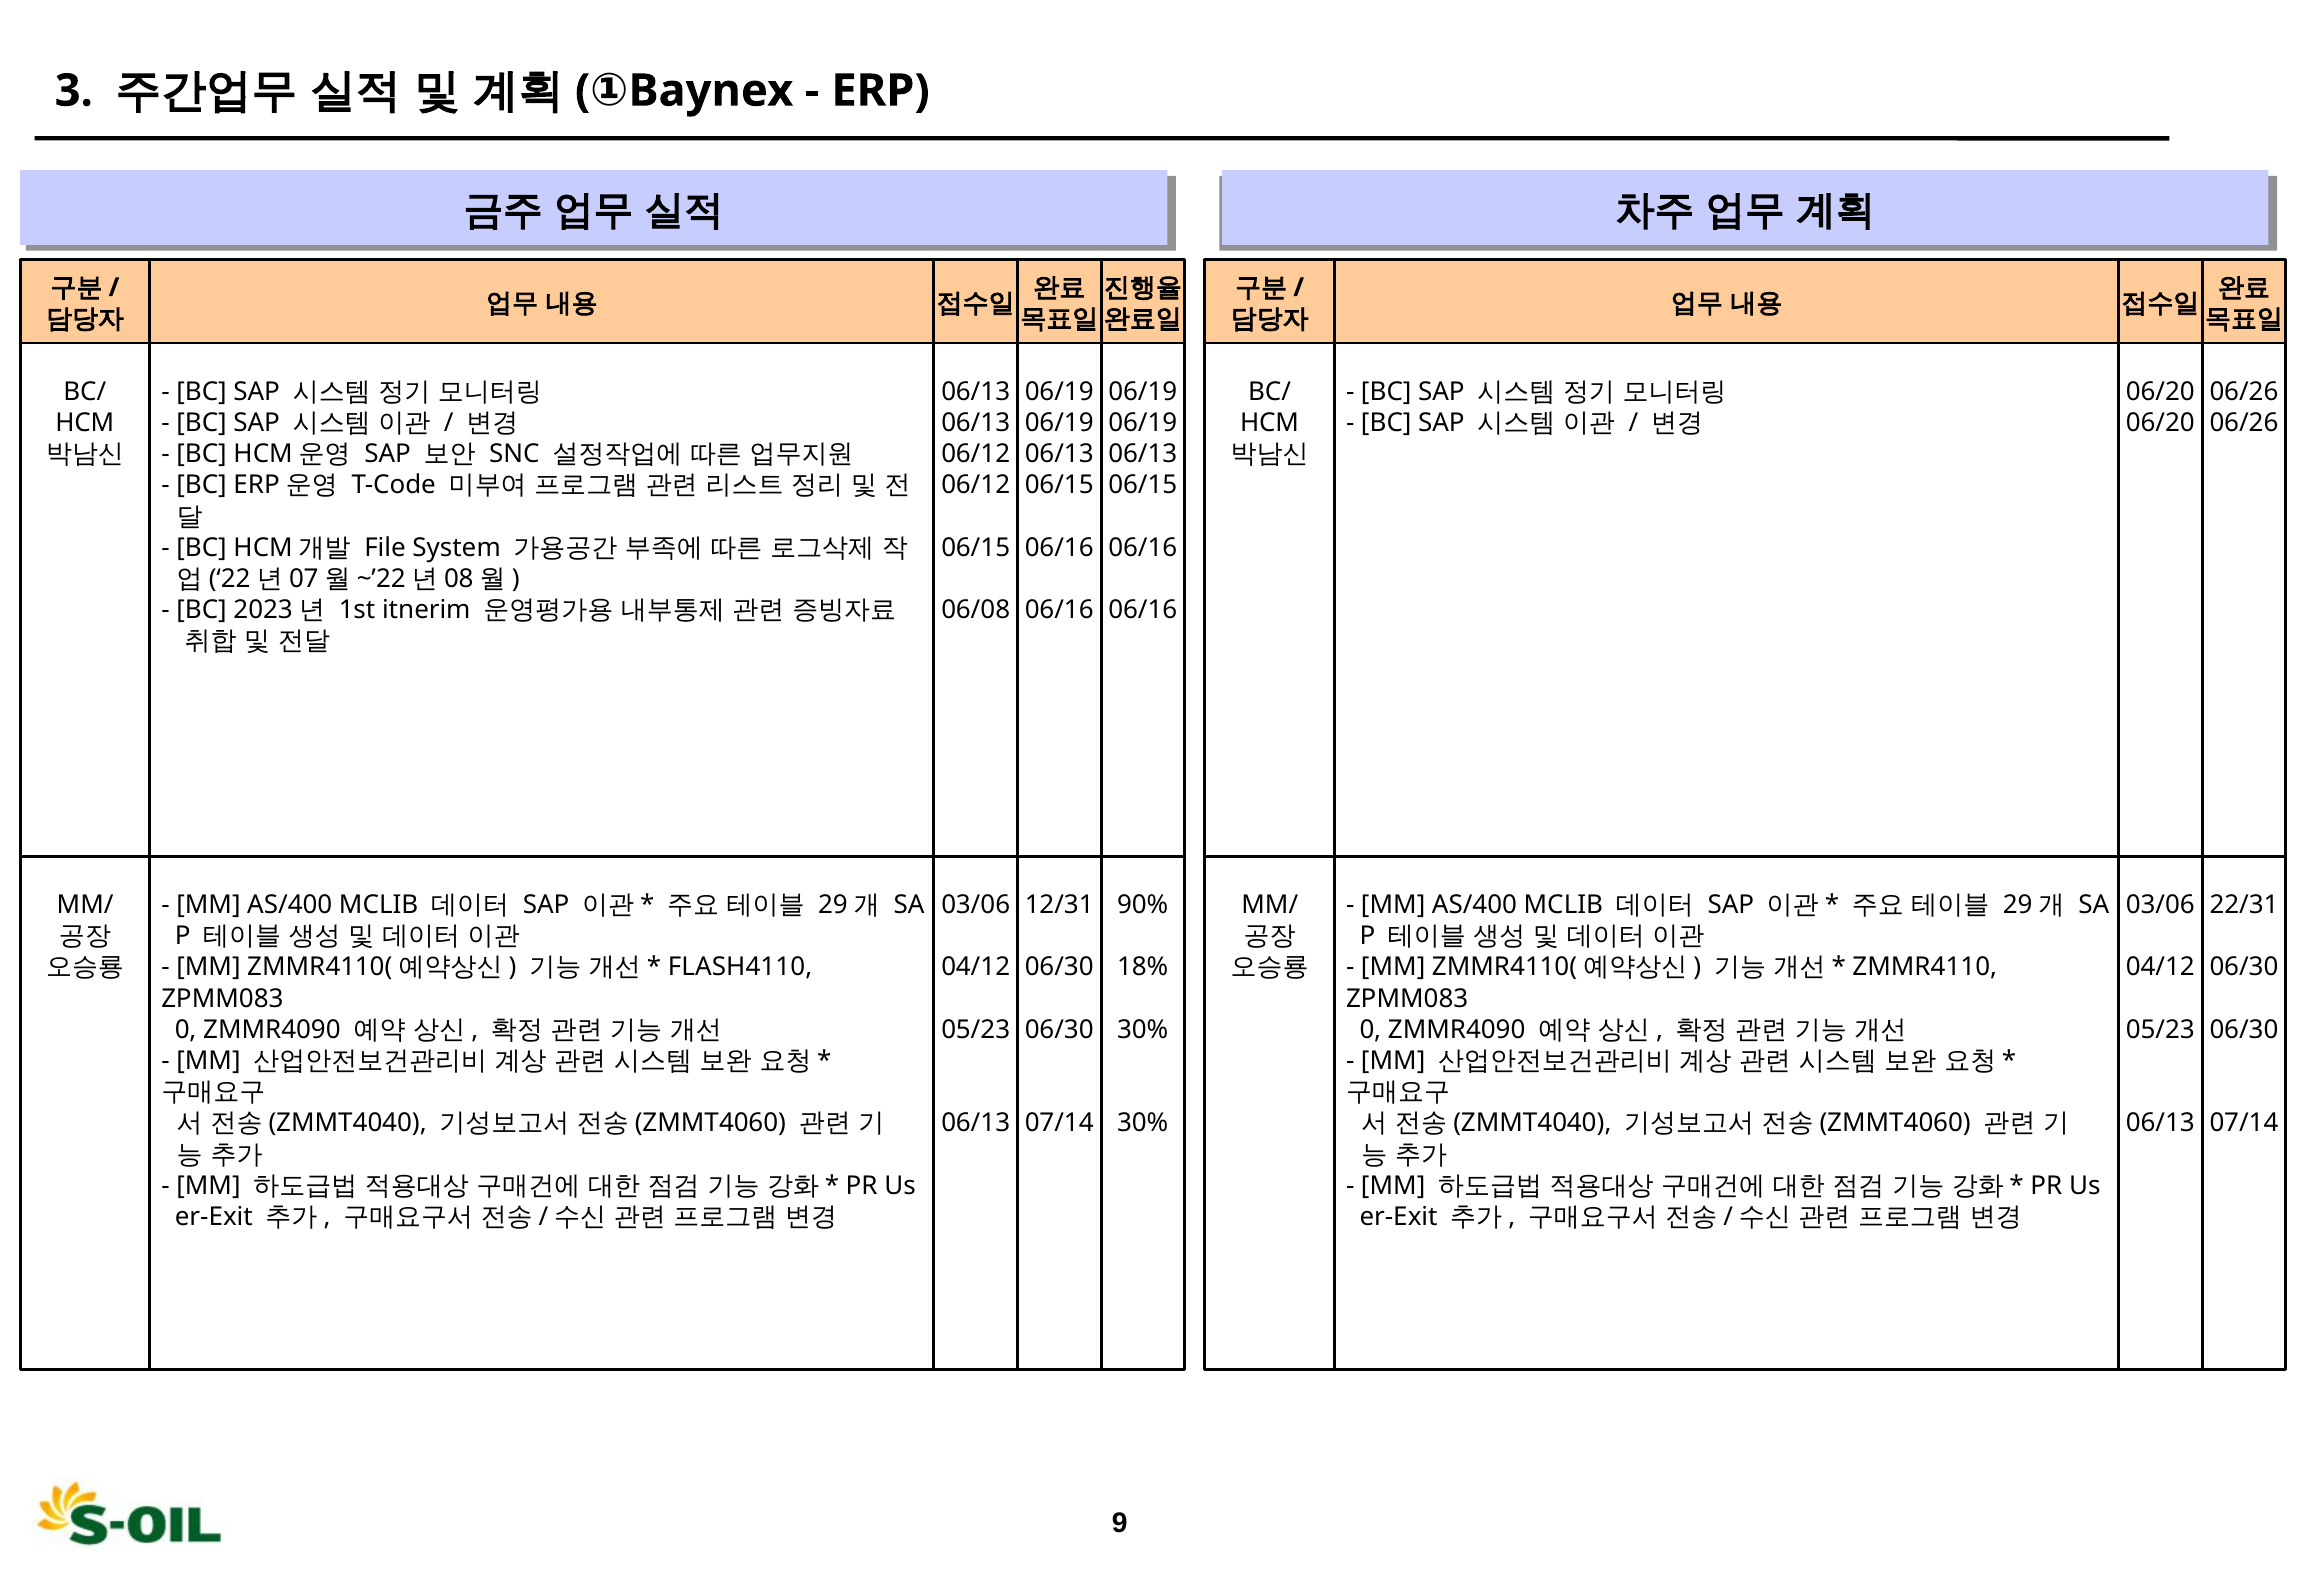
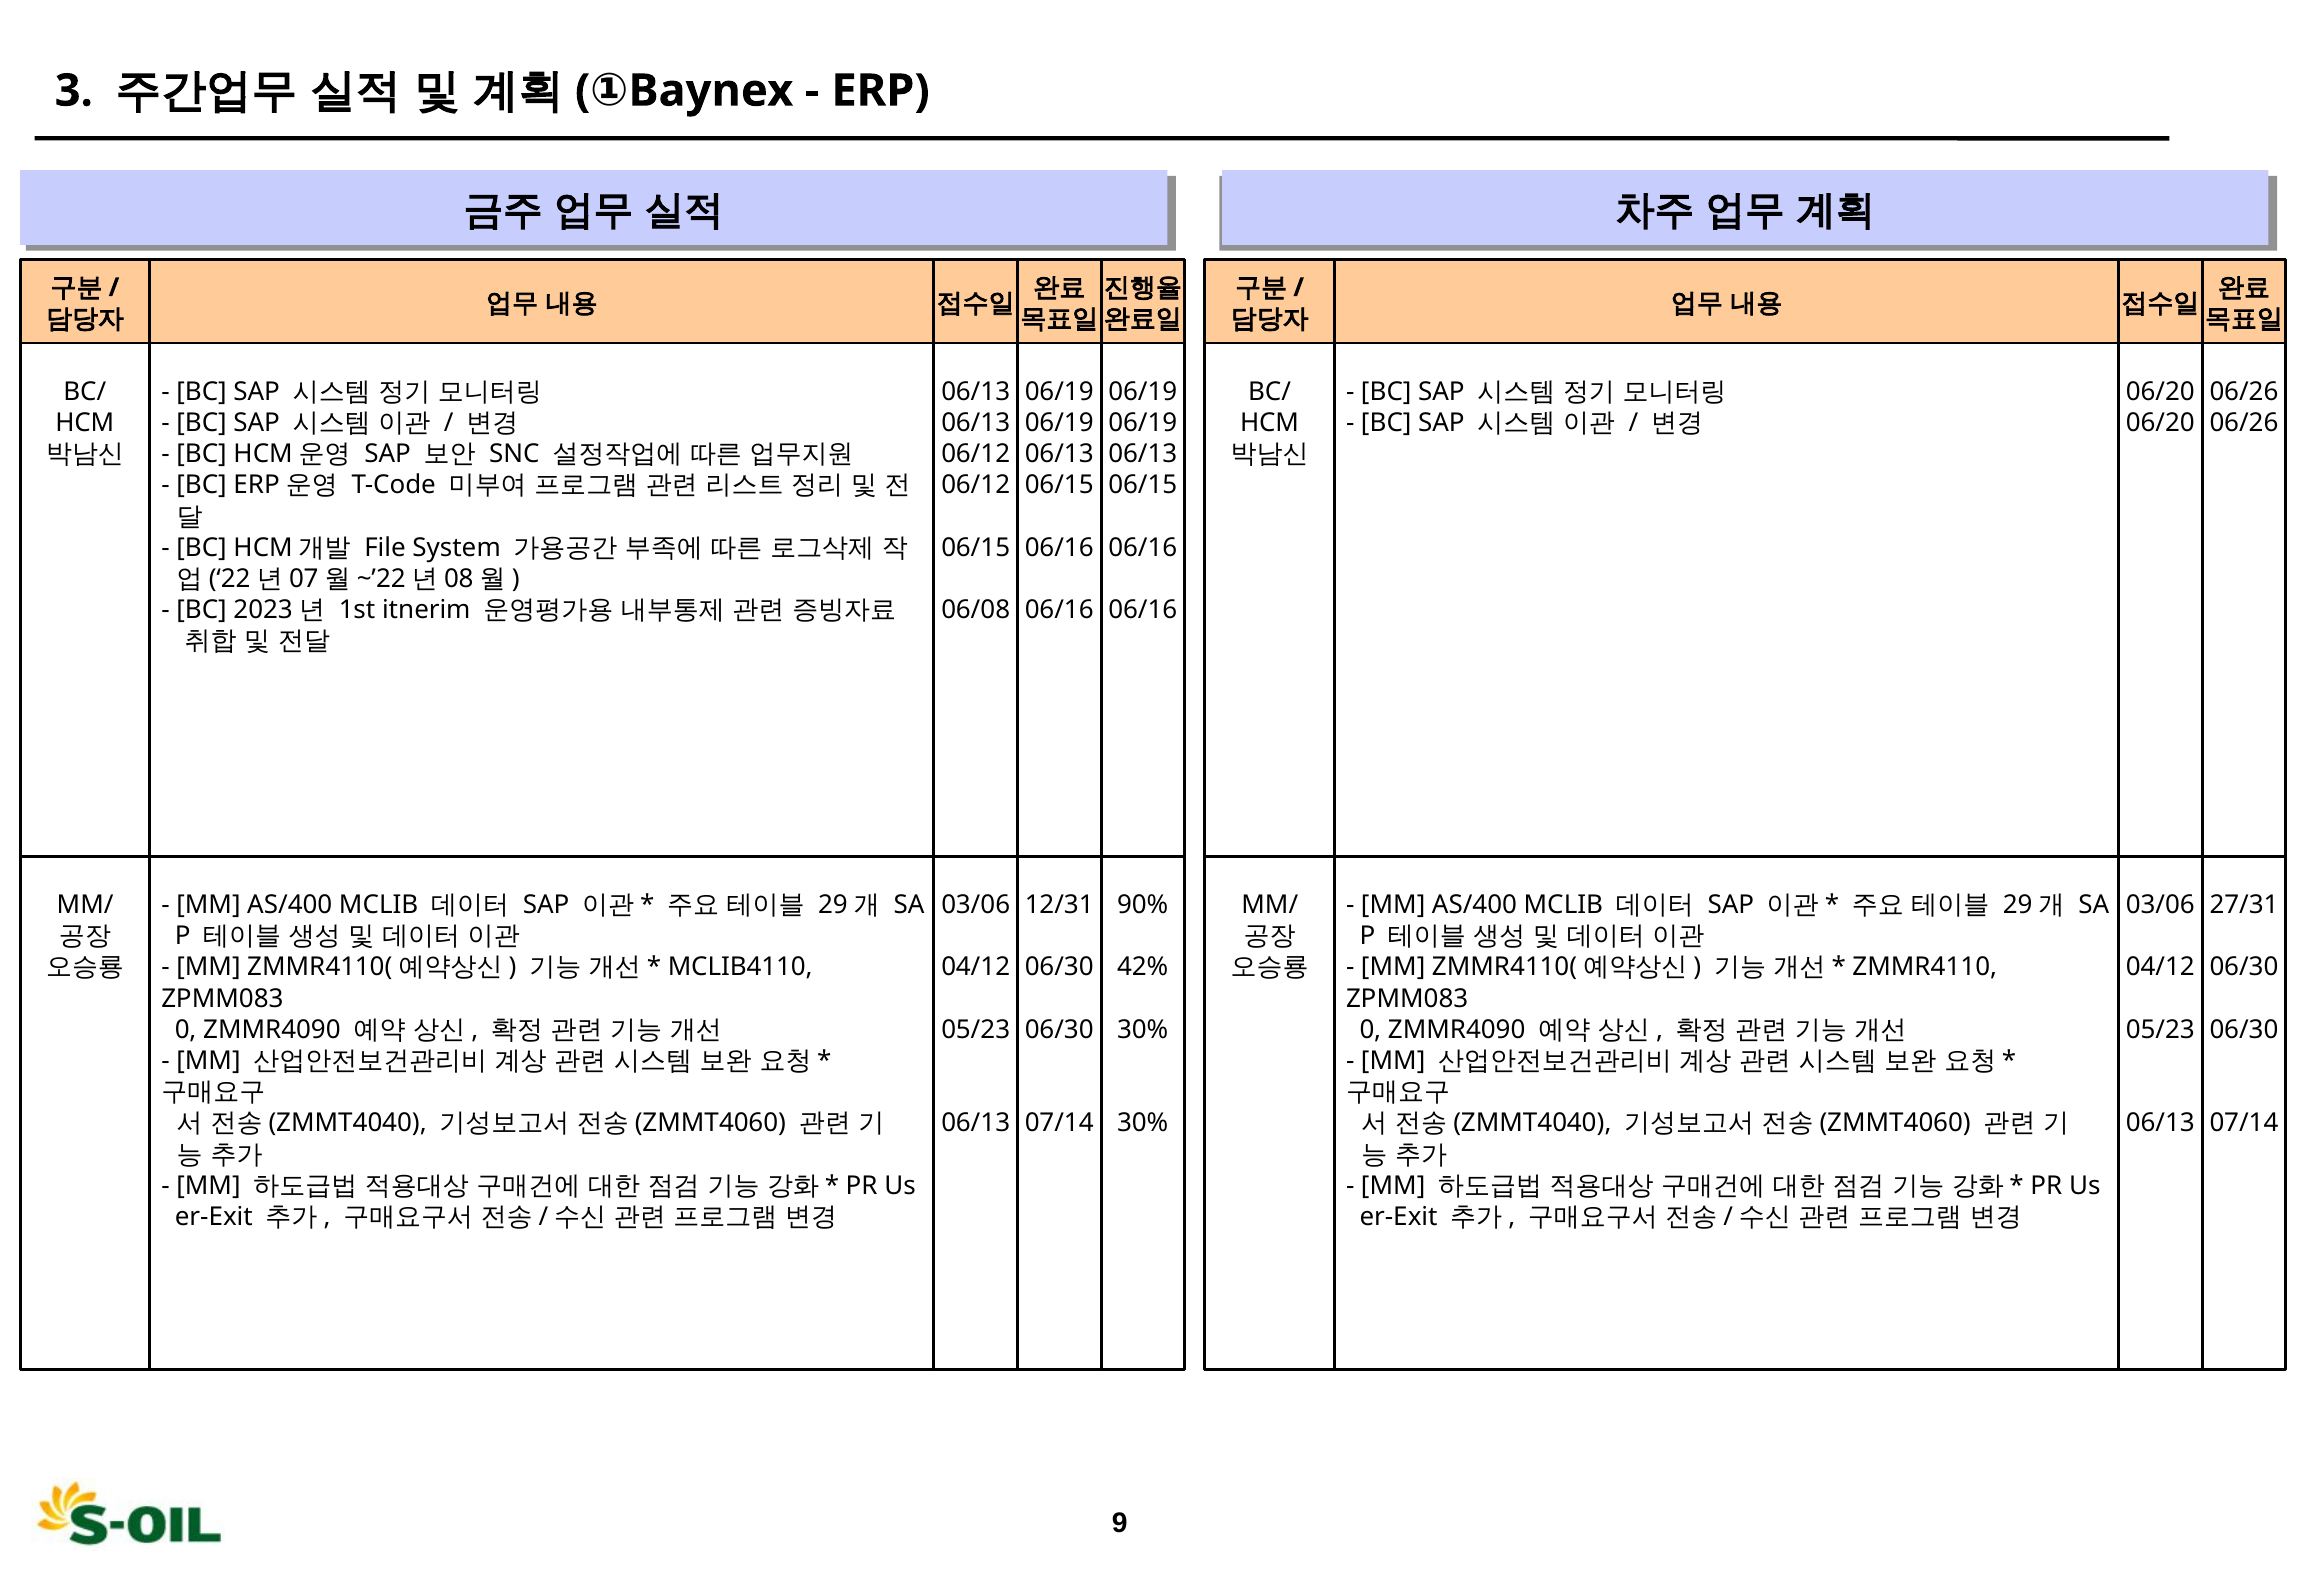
22/31: 22/31 -> 27/31 (2244, 905)
FLASH4110: FLASH4110 -> MCLIB4110 (740, 967)
18%: 18% -> 42% (1143, 967)
